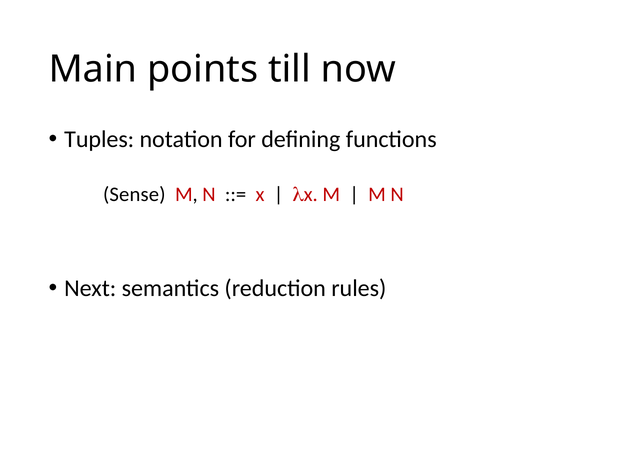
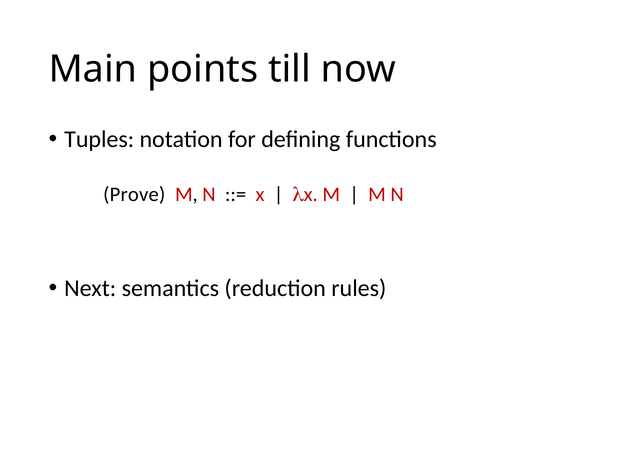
Sense: Sense -> Prove (134, 195)
